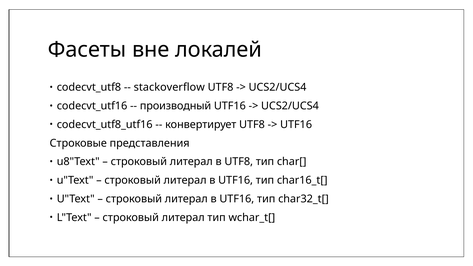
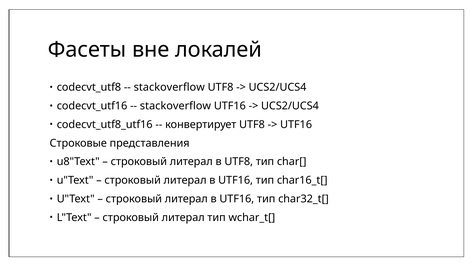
производный: производный -> stackoverflow (175, 106)
